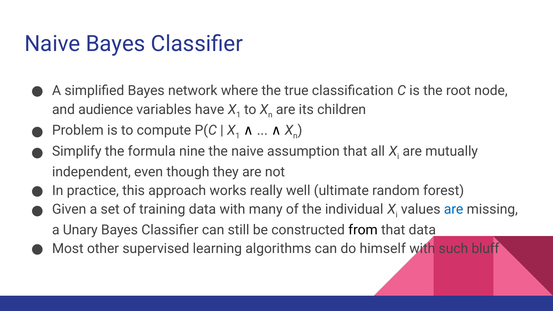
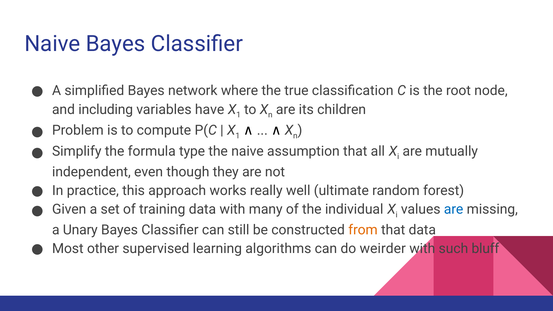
audience: audience -> including (106, 109)
nine: nine -> type (192, 151)
from colour: black -> orange (363, 230)
himself: himself -> weirder (383, 249)
